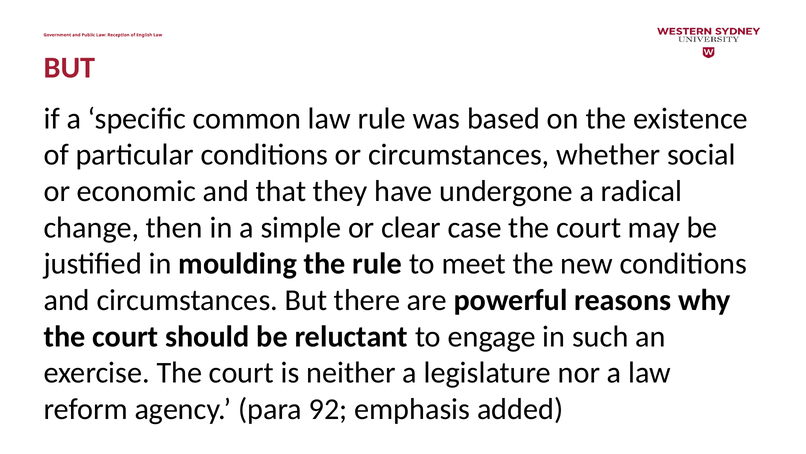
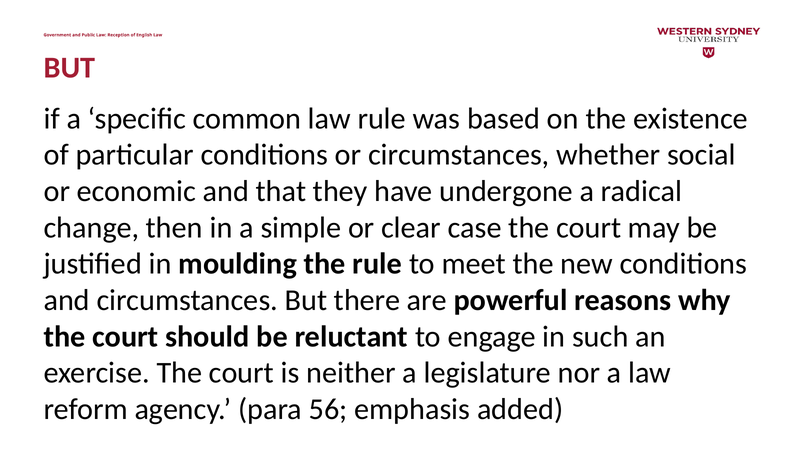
92: 92 -> 56 (328, 409)
